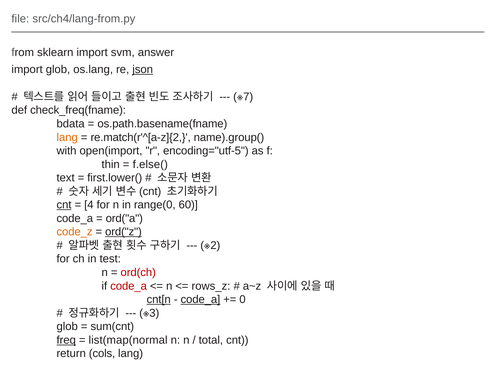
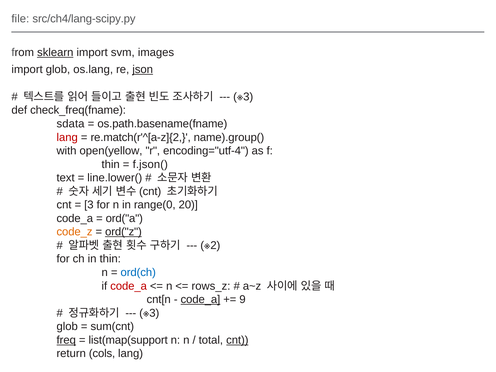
src/ch4/lang-from.py: src/ch4/lang-from.py -> src/ch4/lang-scipy.py (84, 19)
sklearn underline: none -> present (55, 53)
answer: answer -> images (156, 53)
7: 7 -> 3 (248, 97)
bdata: bdata -> sdata (71, 124)
lang colour: orange -> red (67, 137)
open(import: open(import -> open(yellow (111, 151)
encoding="utf-5: encoding="utf-5 -> encoding="utf-4 (206, 151)
f.else(: f.else( -> f.json( (150, 164)
first.lower(: first.lower( -> line.lower( (115, 178)
cnt underline: present -> none (64, 205)
4: 4 -> 3 (89, 205)
60: 60 -> 20 (188, 205)
in test: test -> thin (110, 259)
ord(ch colour: red -> blue (138, 272)
cnt[n underline: present -> none (159, 300)
0: 0 -> 9 (243, 300)
list(map(normal: list(map(normal -> list(map(support (128, 340)
cnt underline: none -> present (237, 340)
